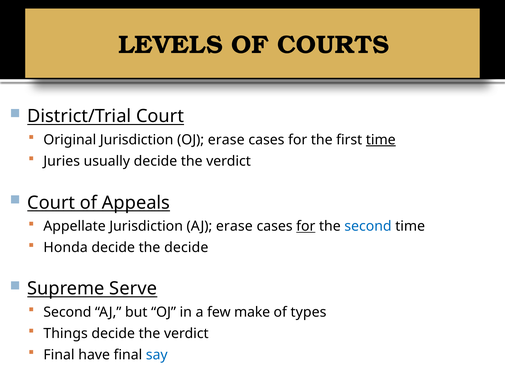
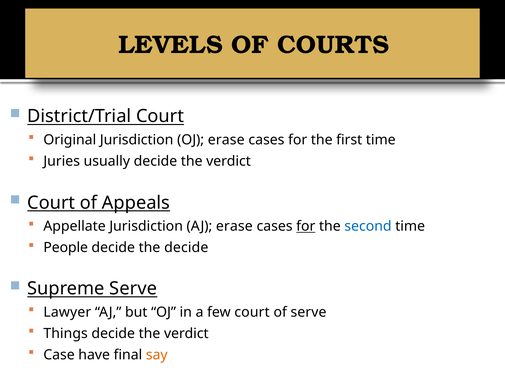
time underline: present -> none (381, 140)
Honda: Honda -> People (66, 247)
Second: Second -> Lawyer (67, 312)
few make: make -> court (252, 312)
of types: types -> serve (308, 312)
Final: Final -> Case (59, 355)
say colour: blue -> orange (157, 355)
